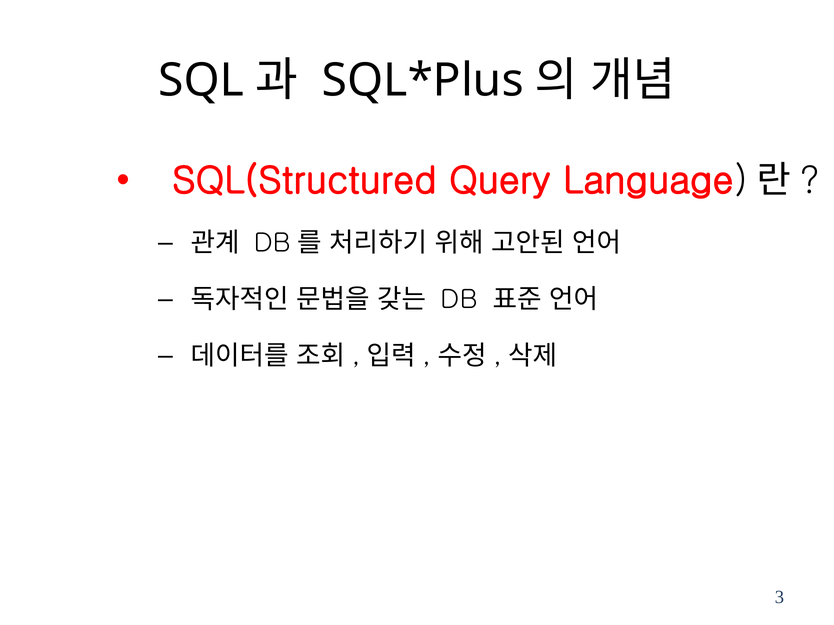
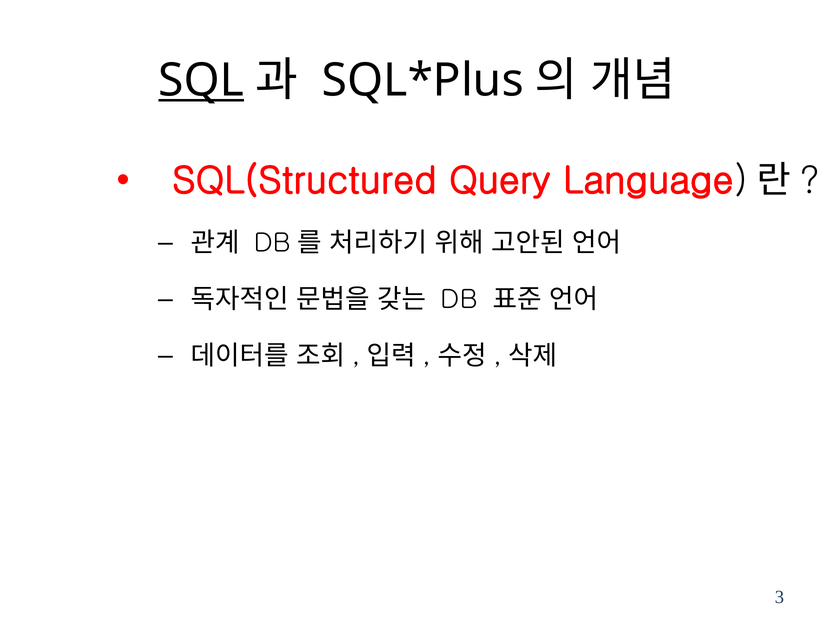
SQL underline: none -> present (201, 80)
